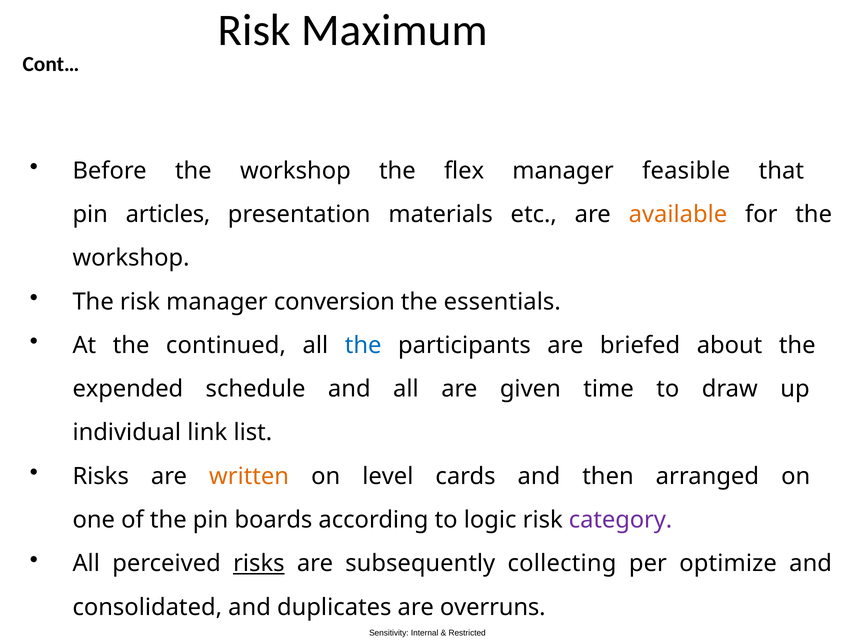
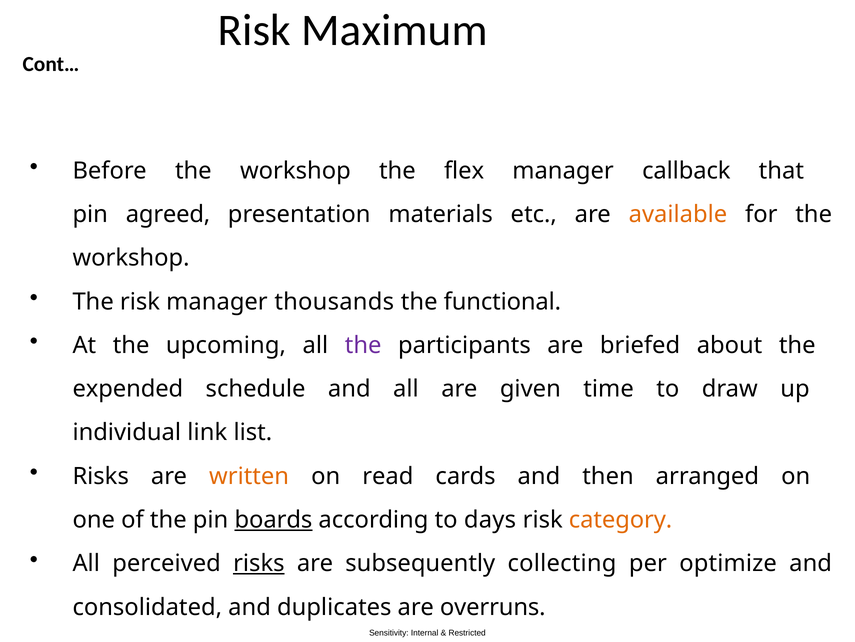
feasible: feasible -> callback (686, 171)
articles: articles -> agreed (168, 214)
conversion: conversion -> thousands (334, 301)
essentials: essentials -> functional (502, 301)
continued: continued -> upcoming (226, 345)
the colour: blue -> purple (363, 345)
level: level -> read (388, 476)
boards underline: none -> present (273, 519)
logic: logic -> days (490, 519)
category colour: purple -> orange (621, 519)
